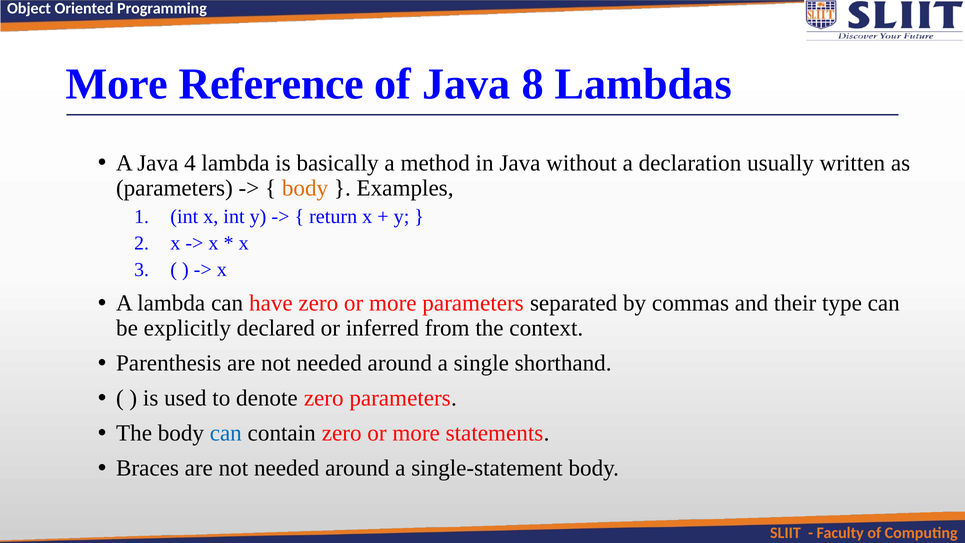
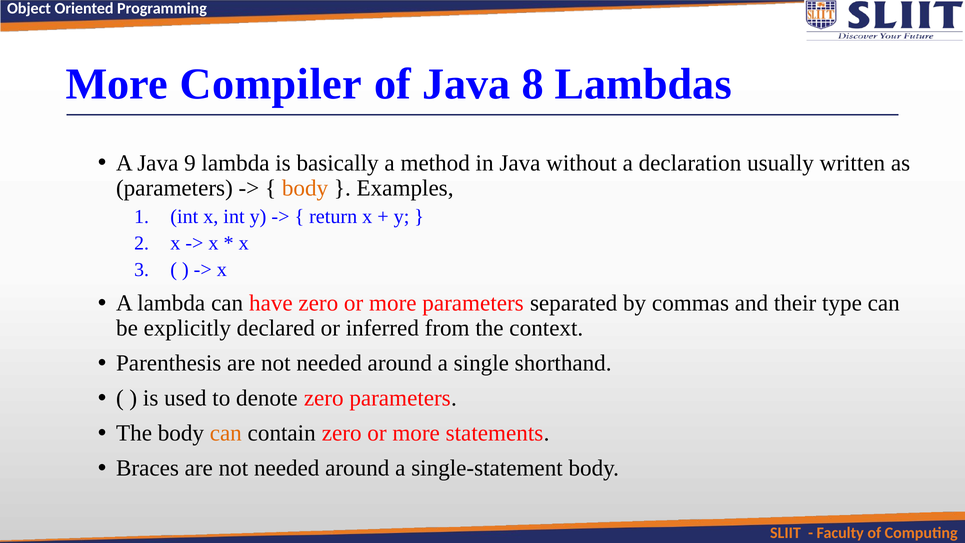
Reference: Reference -> Compiler (271, 84)
4: 4 -> 9 (190, 163)
can colour: blue -> orange (226, 433)
